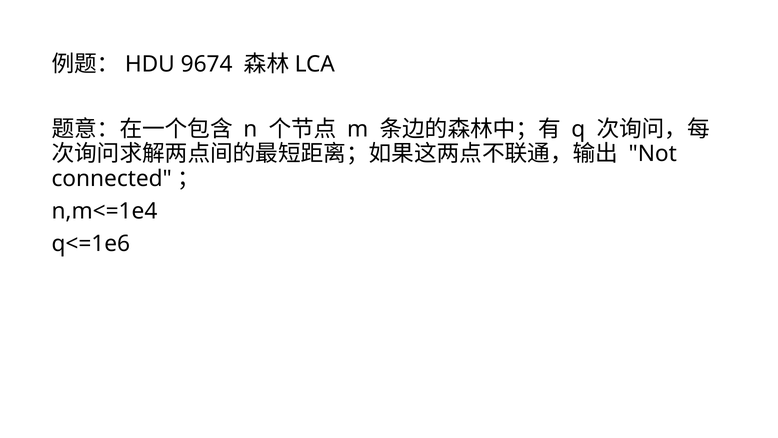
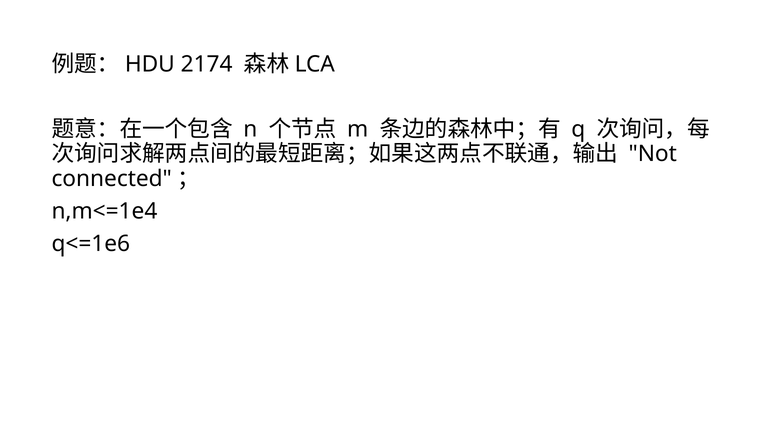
9674: 9674 -> 2174 (207, 64)
